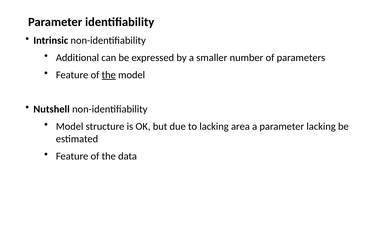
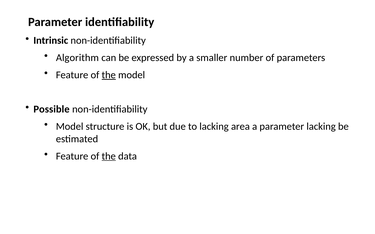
Additional: Additional -> Algorithm (77, 58)
Nutshell: Nutshell -> Possible (52, 109)
the underline: none -> present (109, 156)
